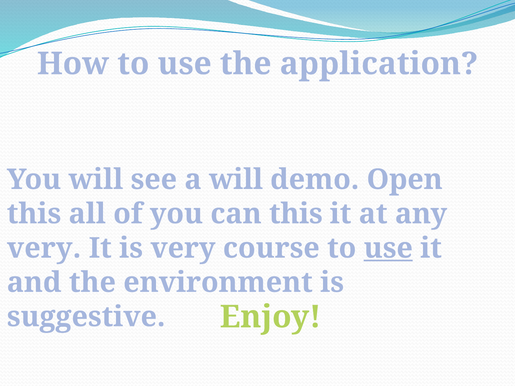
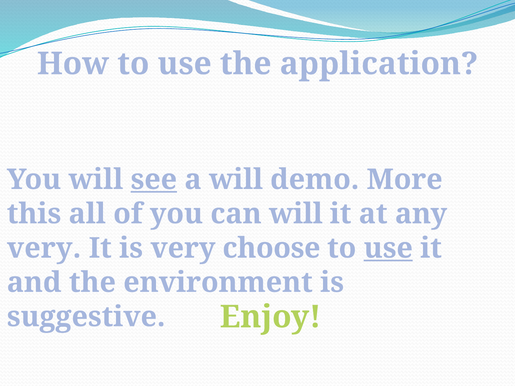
see underline: none -> present (154, 180)
Open: Open -> More (405, 180)
can this: this -> will (296, 214)
course: course -> choose (271, 248)
